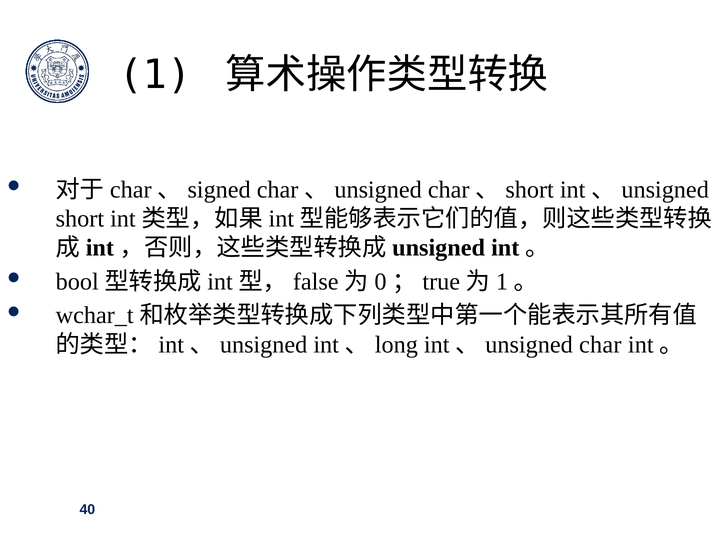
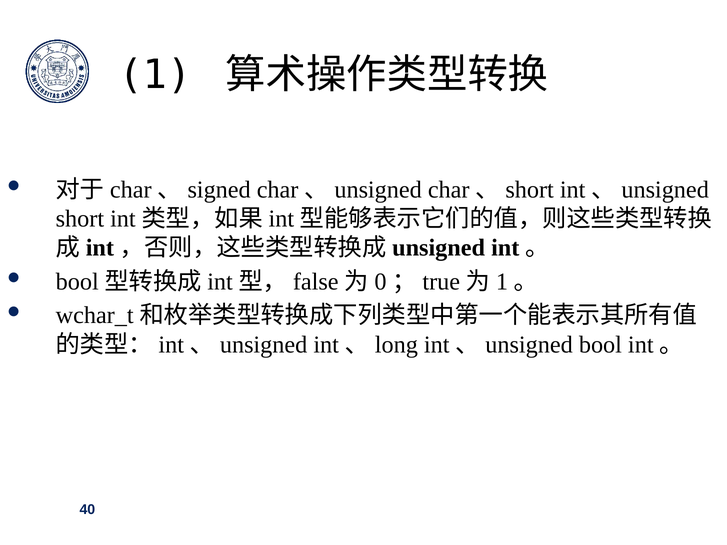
char: char -> bool (600, 345)
